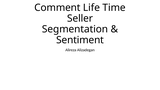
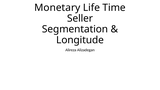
Comment: Comment -> Monetary (57, 8)
Sentiment: Sentiment -> Longitude (80, 40)
